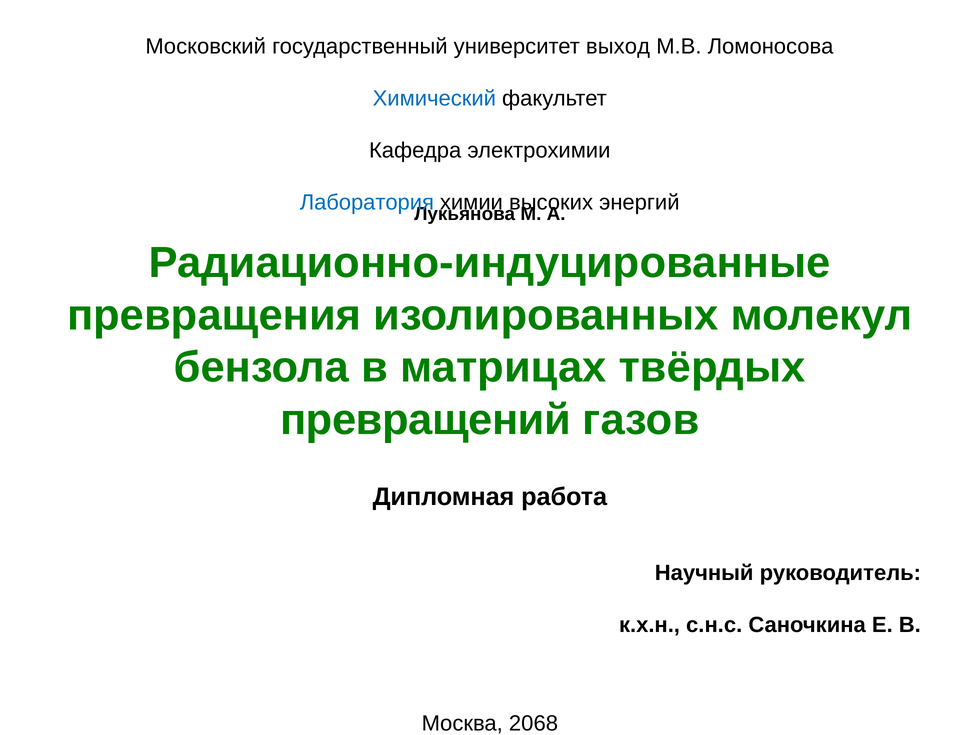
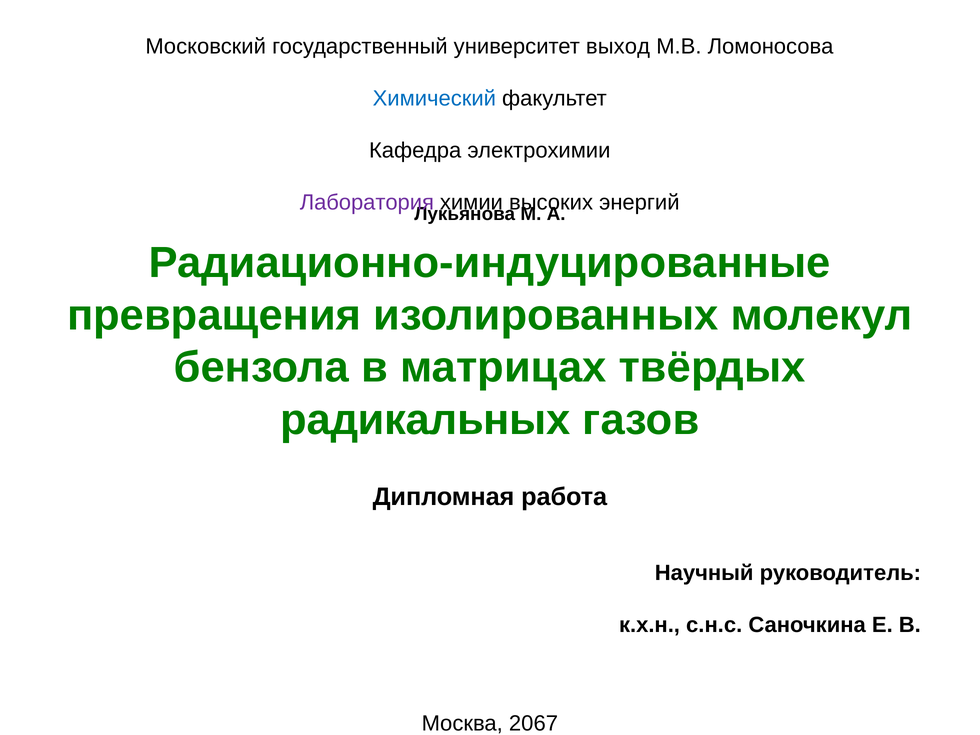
Лаборатория colour: blue -> purple (367, 203)
превращений: превращений -> радикальных (425, 420)
2068: 2068 -> 2067 (533, 724)
